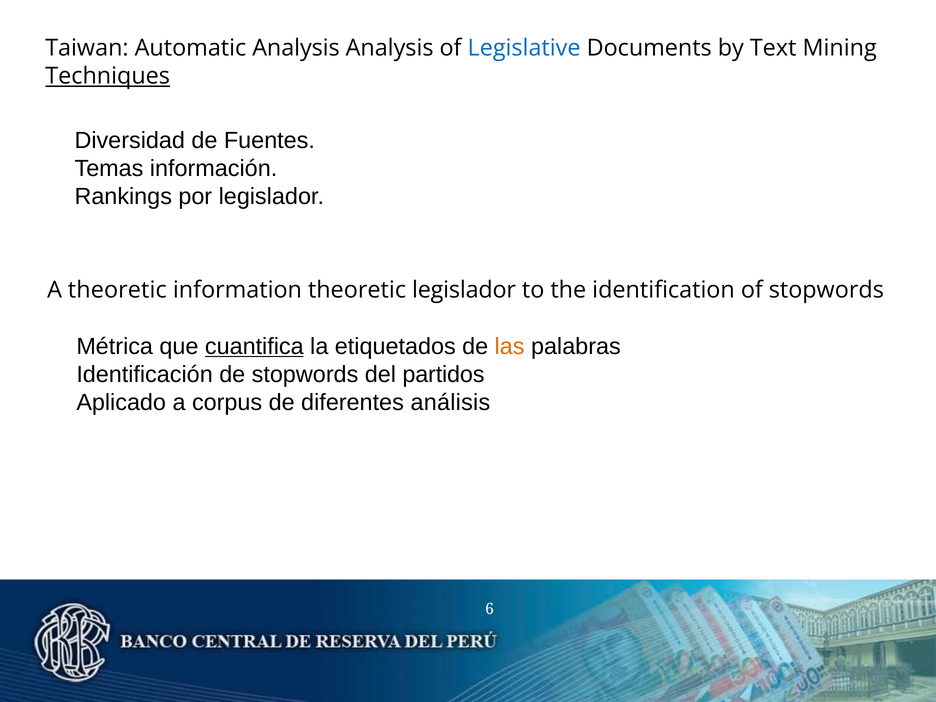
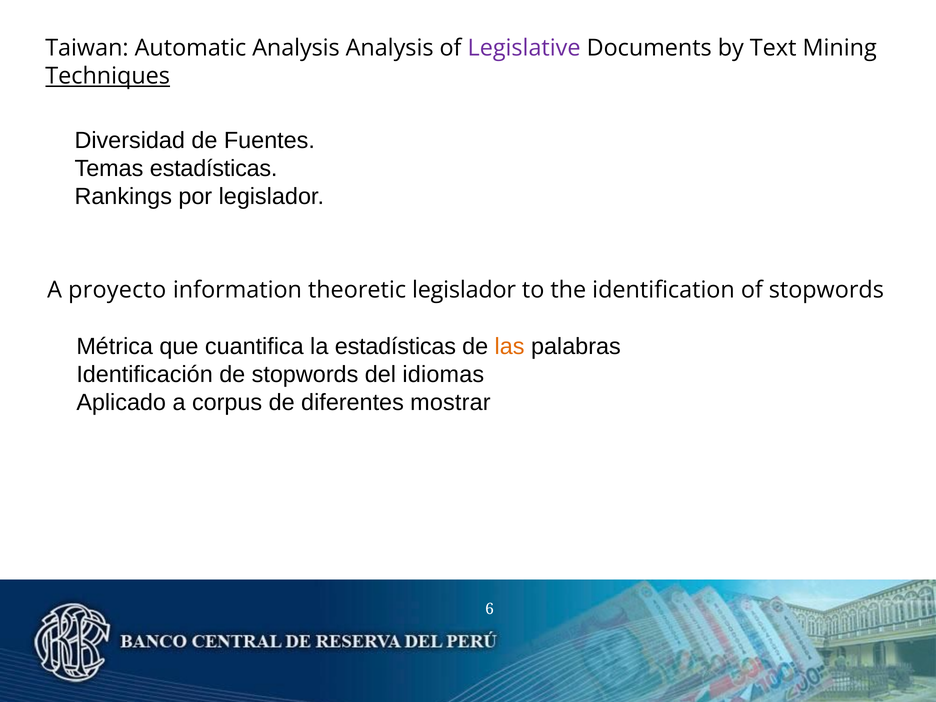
Legislative colour: blue -> purple (524, 48)
información: información -> estadísticas (214, 169)
A theoretic: theoretic -> proyecto (117, 290)
cuantifica underline: present -> none (254, 346)
la etiquetados: etiquetados -> estadísticas (395, 346)
partidos: partidos -> idiomas (443, 374)
análisis: análisis -> mostrar (450, 403)
